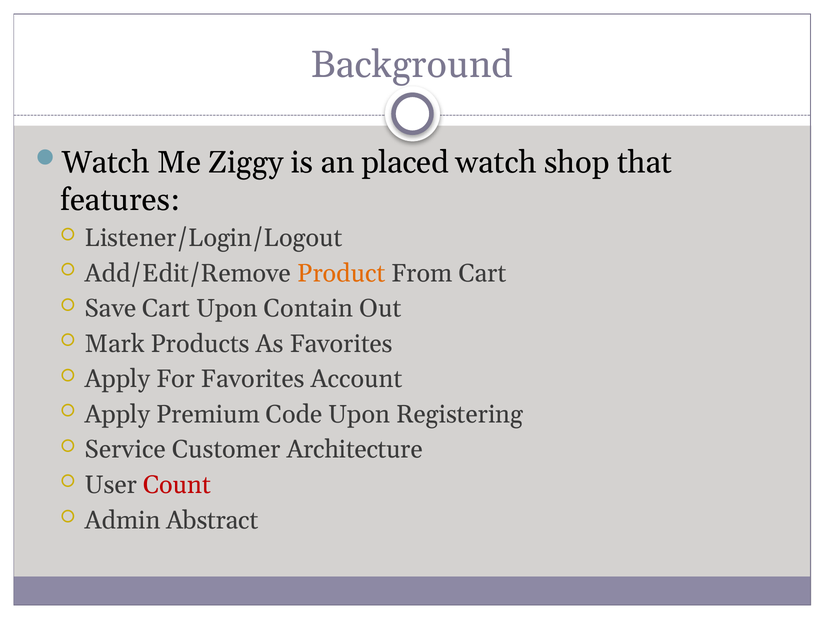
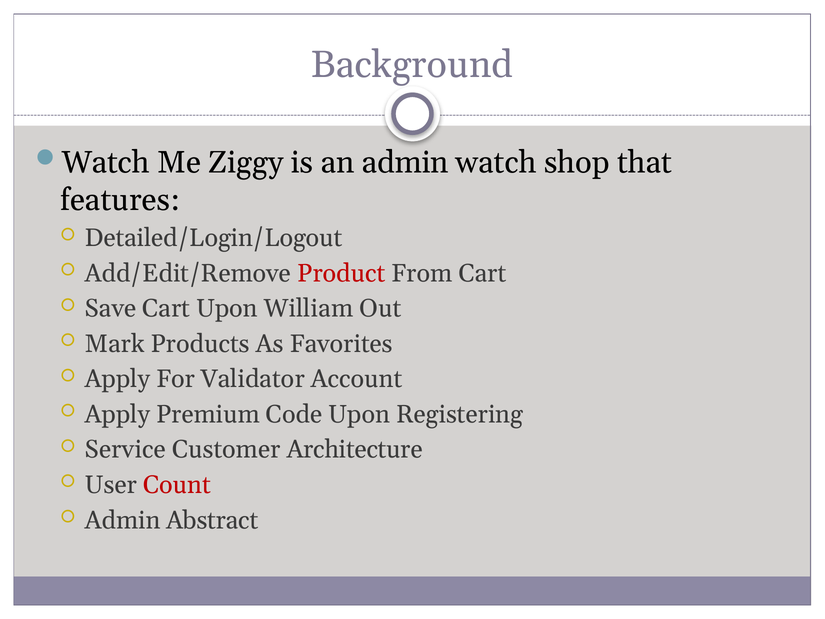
an placed: placed -> admin (405, 163)
Listener/Login/Logout: Listener/Login/Logout -> Detailed/Login/Logout (214, 238)
Product colour: orange -> red (341, 273)
Contain: Contain -> William (309, 309)
For Favorites: Favorites -> Validator (253, 379)
